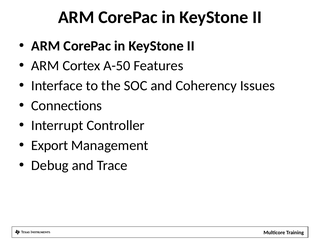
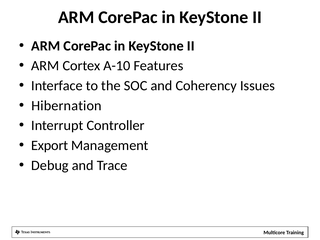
A-50: A-50 -> A-10 (117, 66)
Connections: Connections -> Hibernation (67, 106)
